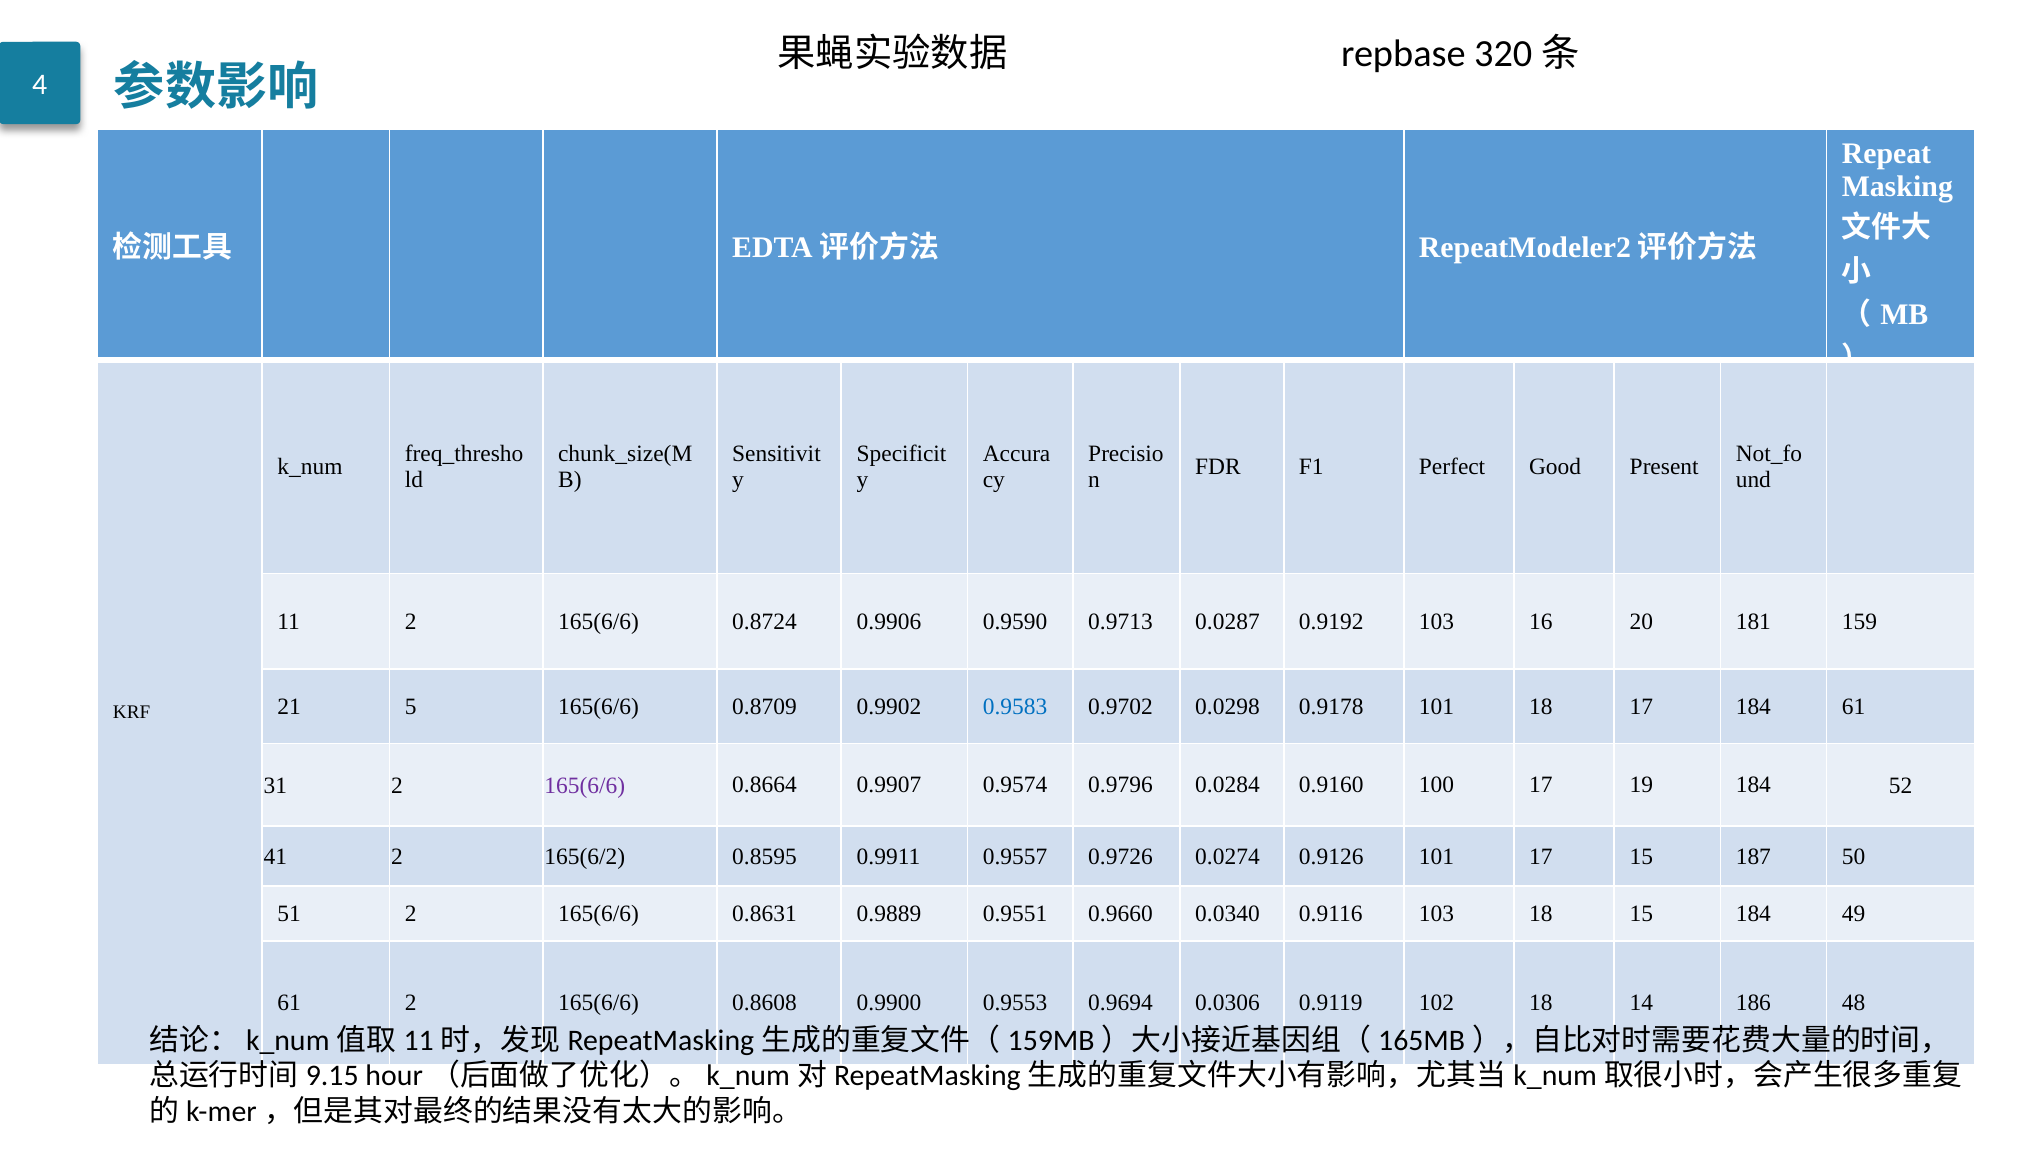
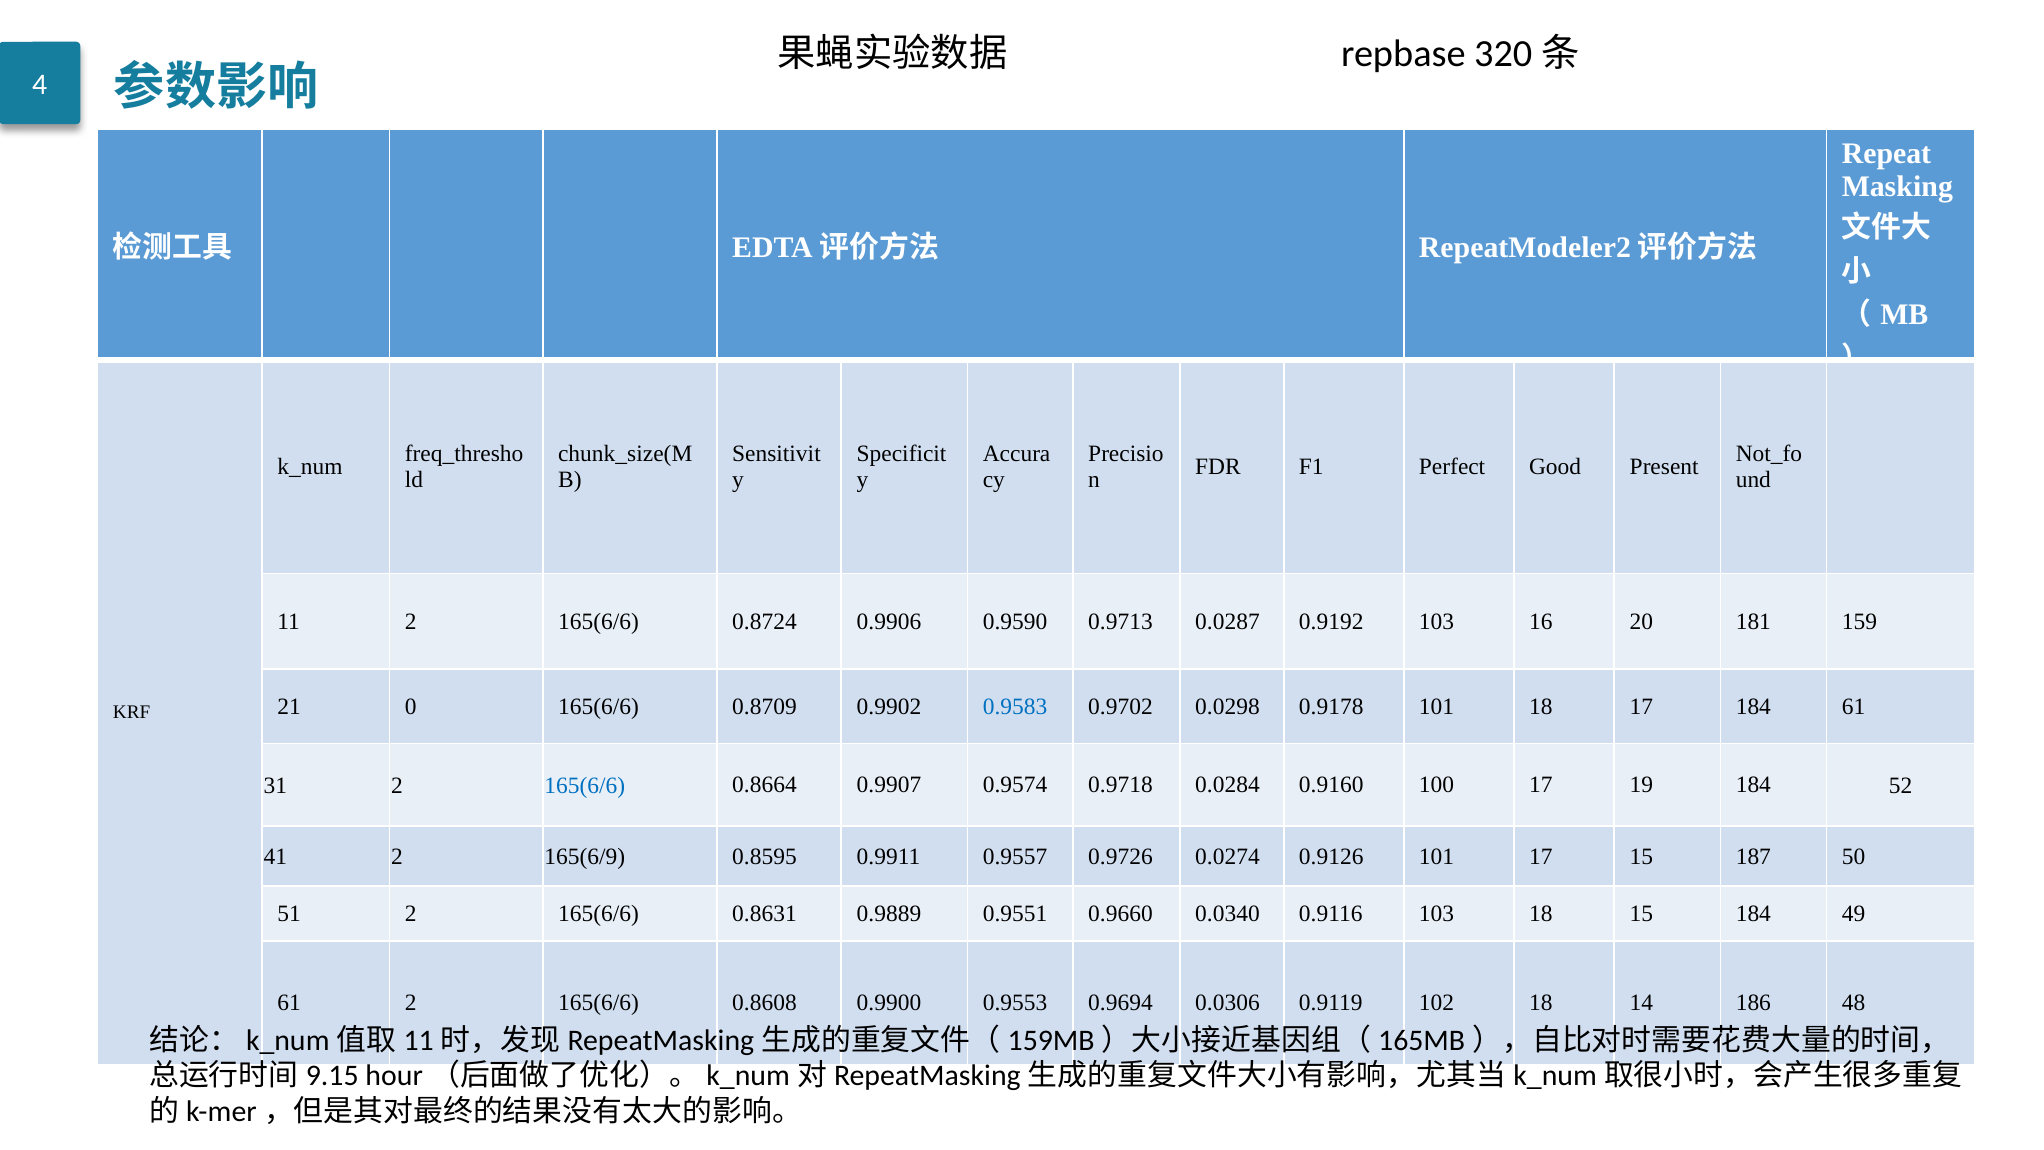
5: 5 -> 0 (411, 706)
165(6/6 colour: purple -> blue (585, 786)
0.9796: 0.9796 -> 0.9718 (1120, 785)
165(6/2: 165(6/2 -> 165(6/9 (585, 857)
